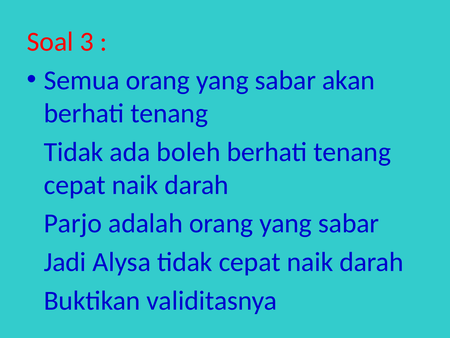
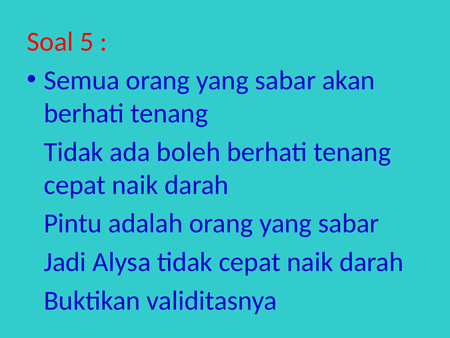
3: 3 -> 5 (87, 42)
Parjo: Parjo -> Pintu (73, 223)
